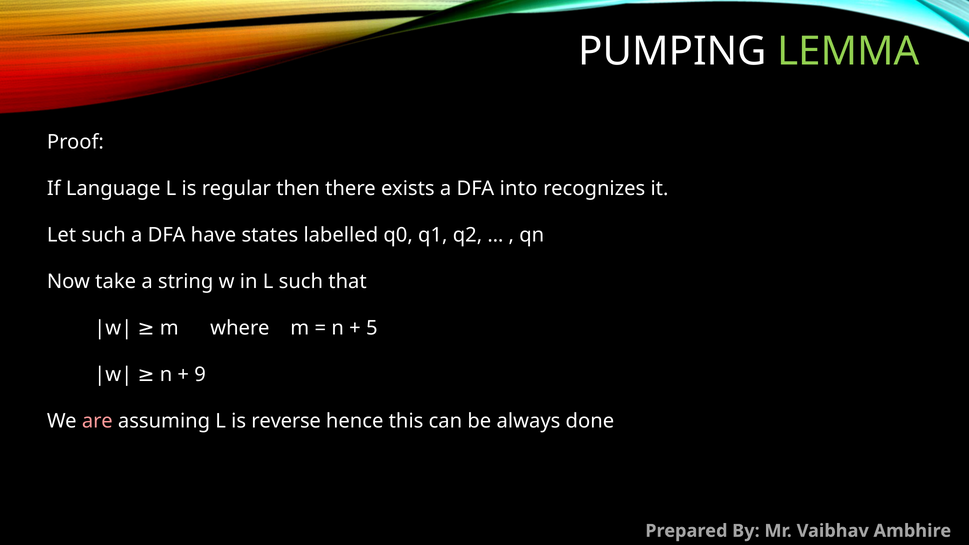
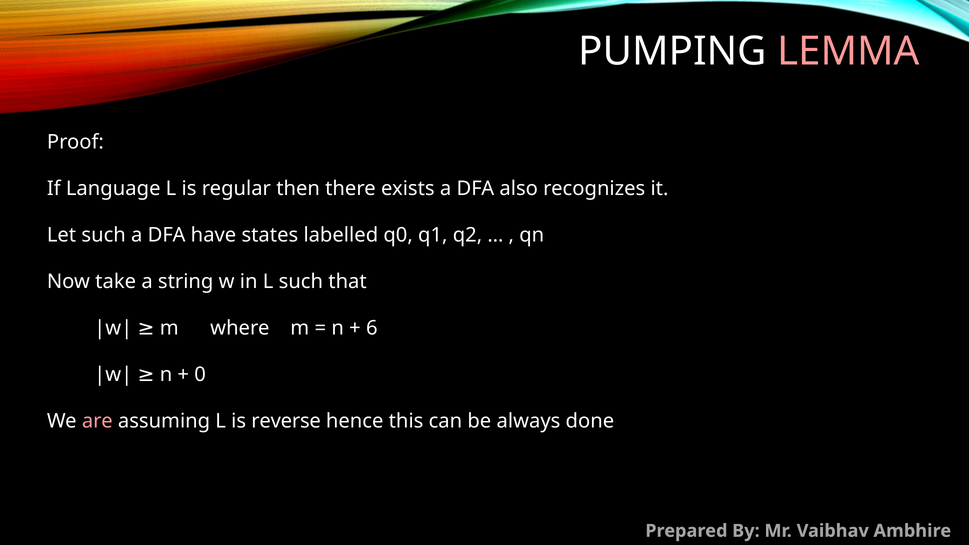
LEMMA colour: light green -> pink (849, 51)
into: into -> also (519, 189)
5: 5 -> 6 (372, 328)
9: 9 -> 0 (200, 375)
